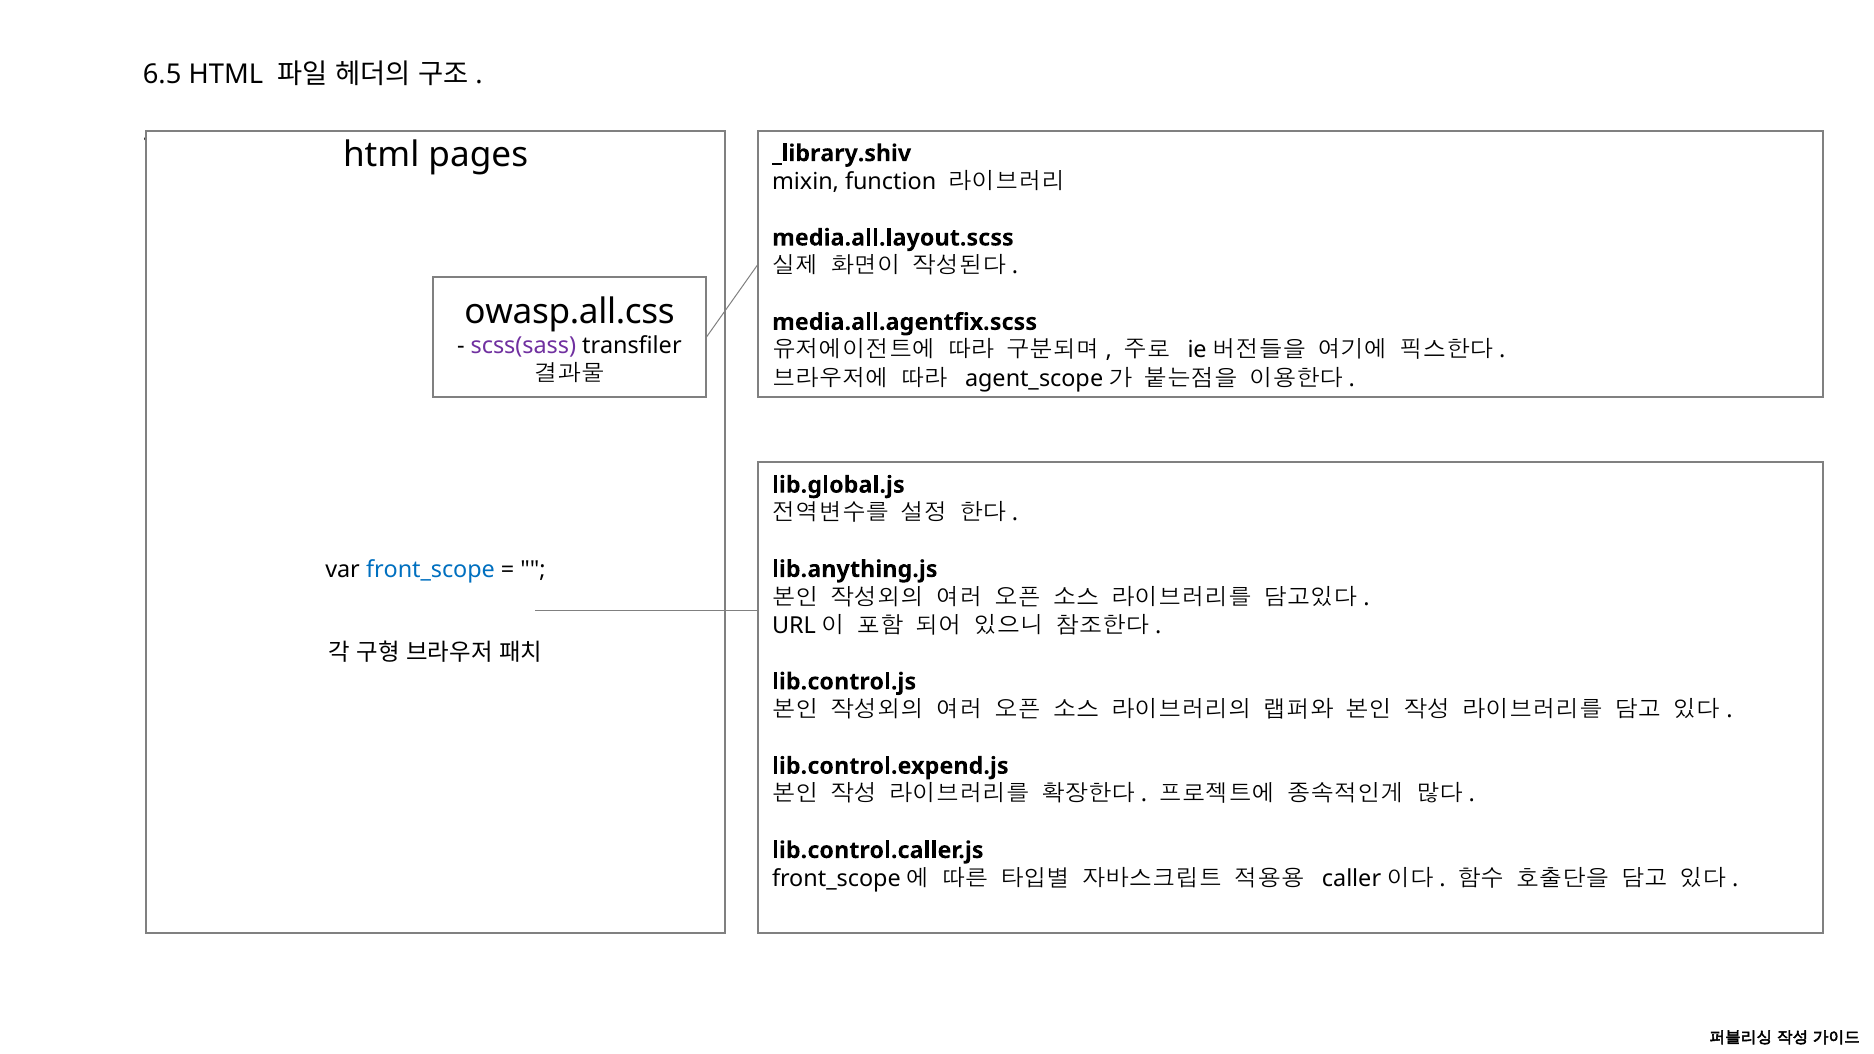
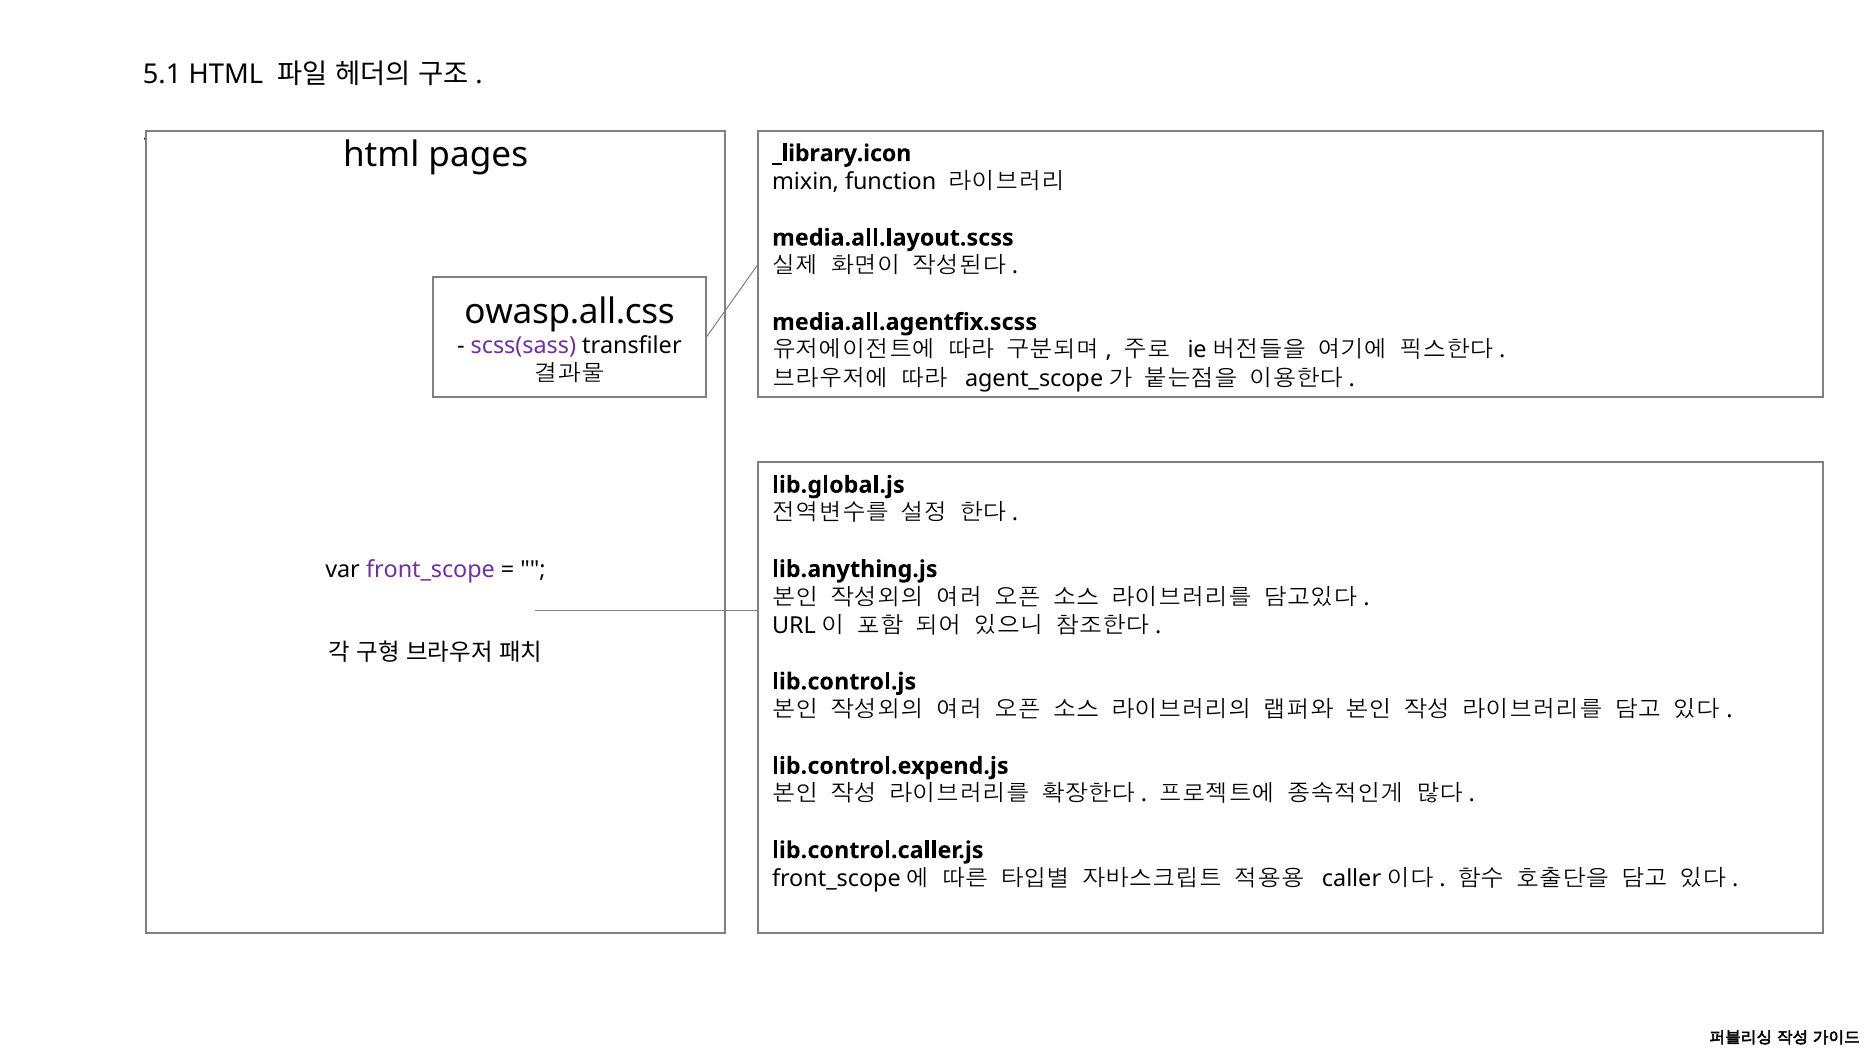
6.5: 6.5 -> 5.1 (162, 75)
_library.shiv: _library.shiv -> _library.icon (842, 154)
front_scope colour: blue -> purple (430, 570)
